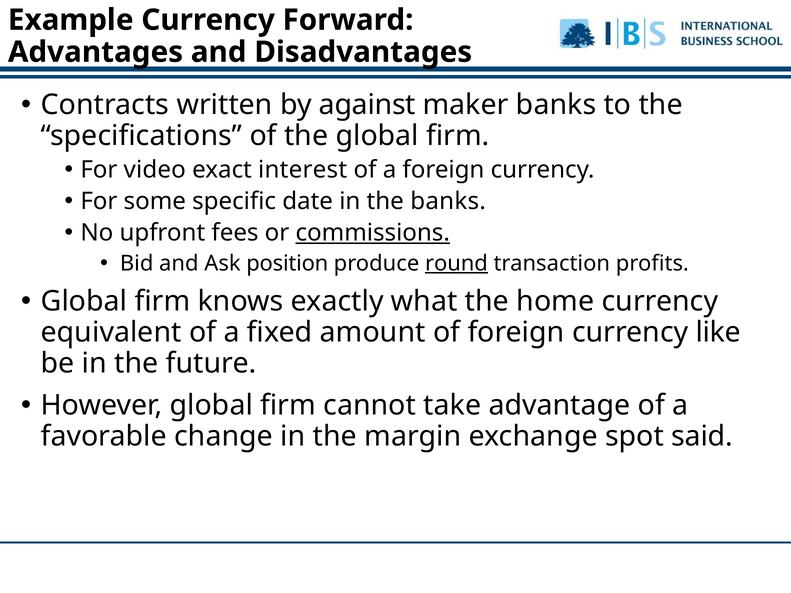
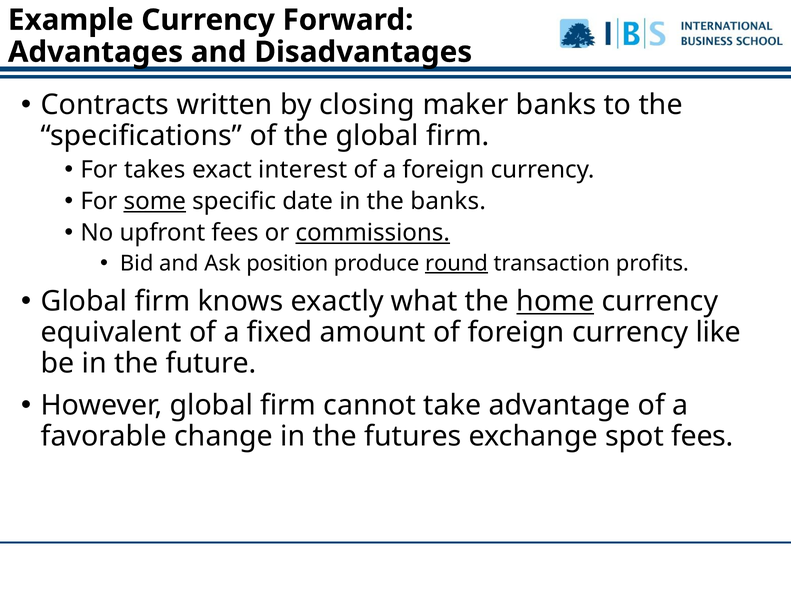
against: against -> closing (367, 105)
video: video -> takes (155, 170)
some underline: none -> present (155, 201)
home underline: none -> present (555, 302)
margin: margin -> futures (413, 436)
spot said: said -> fees (702, 436)
